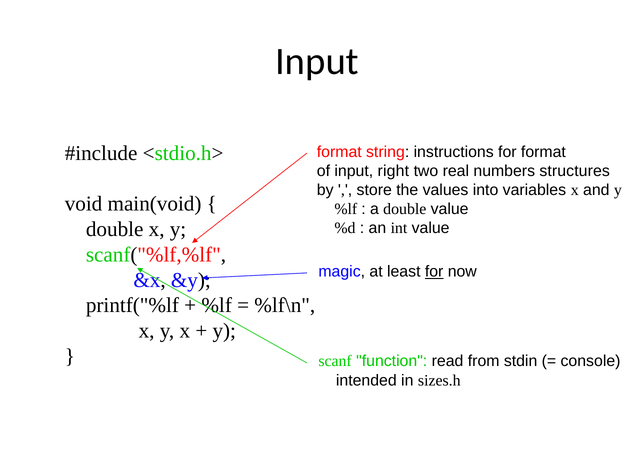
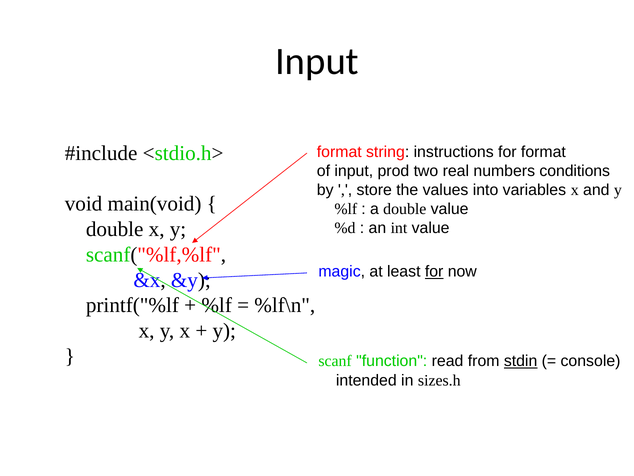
right: right -> prod (393, 171)
structures: structures -> conditions (575, 171)
stdin underline: none -> present (521, 361)
